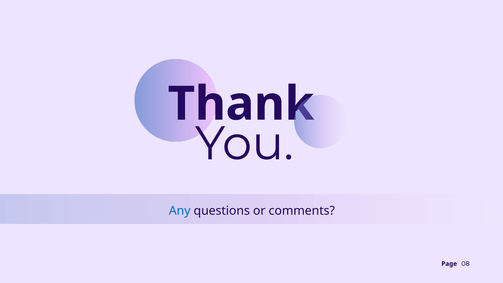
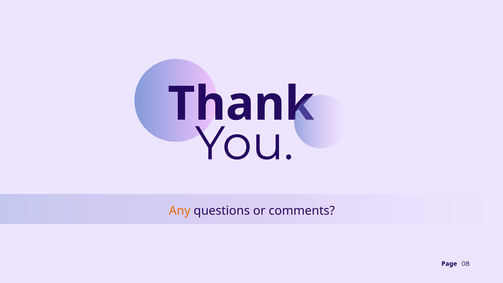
Any colour: blue -> orange (180, 211)
